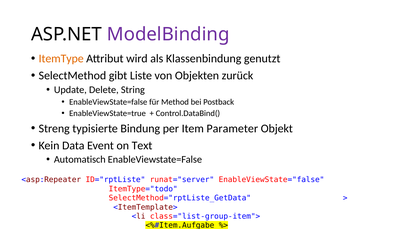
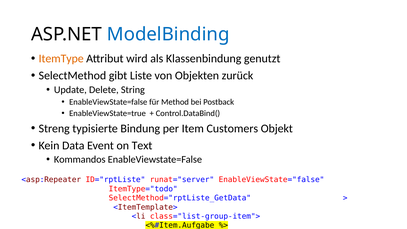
ModelBinding colour: purple -> blue (168, 34)
Parameter: Parameter -> Customers (232, 128)
Automatisch: Automatisch -> Kommandos (80, 160)
